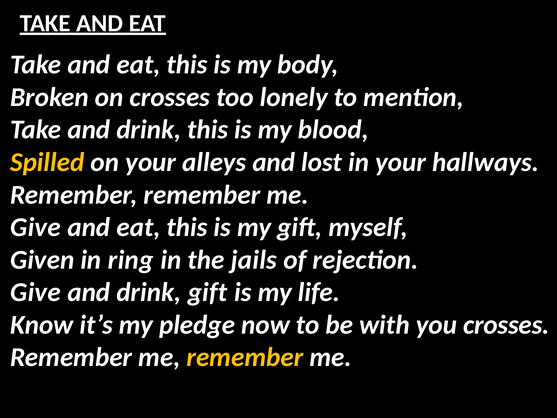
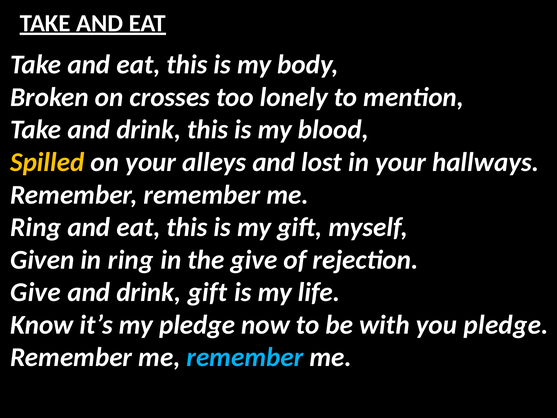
Give: Give -> Ring (36, 227)
the jails: jails -> give (254, 260)
you crosses: crosses -> pledge (506, 325)
remember colour: yellow -> light blue (245, 357)
